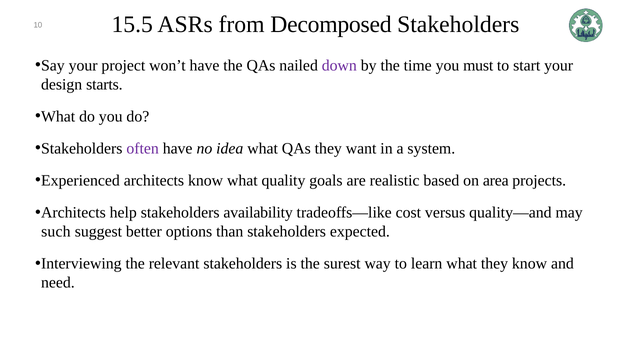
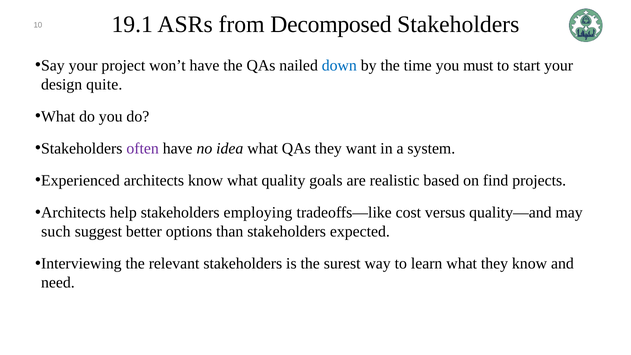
15.5: 15.5 -> 19.1 (132, 24)
down colour: purple -> blue (339, 65)
starts: starts -> quite (104, 84)
area: area -> find (496, 181)
availability: availability -> employing (258, 213)
